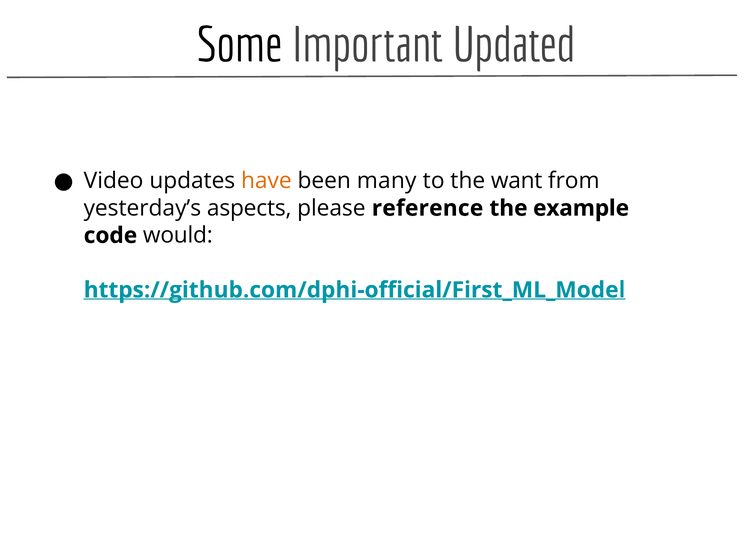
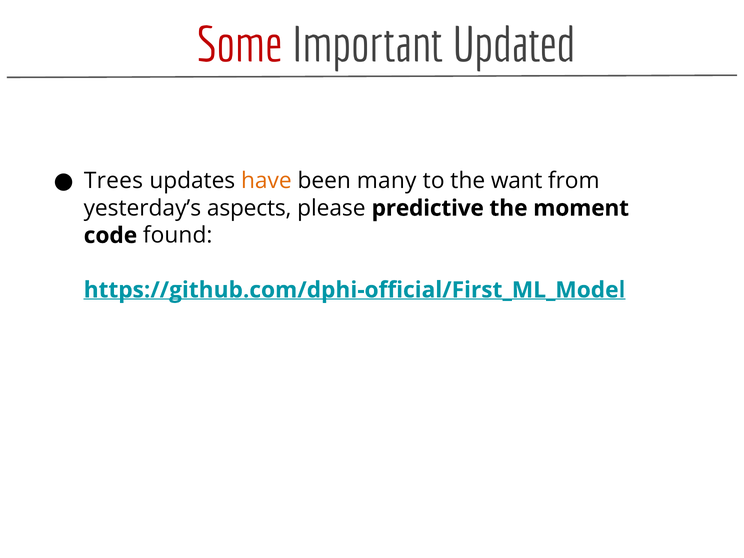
Some colour: black -> red (240, 46)
Video: Video -> Trees (113, 181)
reference: reference -> predictive (428, 208)
example: example -> moment (581, 208)
would: would -> found (178, 235)
